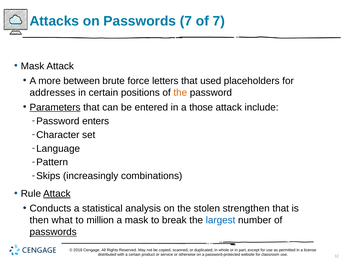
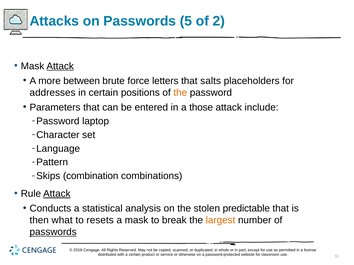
Passwords 7: 7 -> 5 (186, 21)
of 7: 7 -> 2 (219, 21)
Attack underline: none -> present (60, 66)
used: used -> salts (211, 81)
Parameters underline: present -> none (55, 107)
enters: enters -> laptop (96, 121)
increasingly: increasingly -> combination (91, 176)
strengthen: strengthen -> predictable (246, 209)
million: million -> resets (100, 221)
largest colour: blue -> orange (221, 221)
